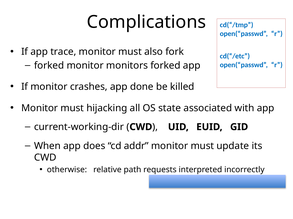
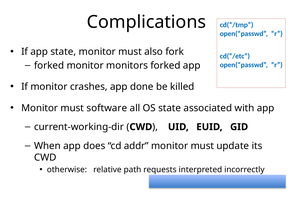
app trace: trace -> state (63, 52)
hijacking: hijacking -> software (107, 108)
